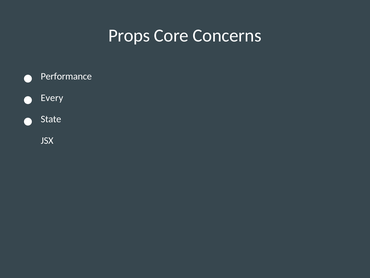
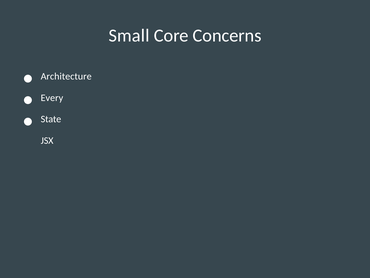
Props: Props -> Small (129, 36)
Performance: Performance -> Architecture (66, 76)
